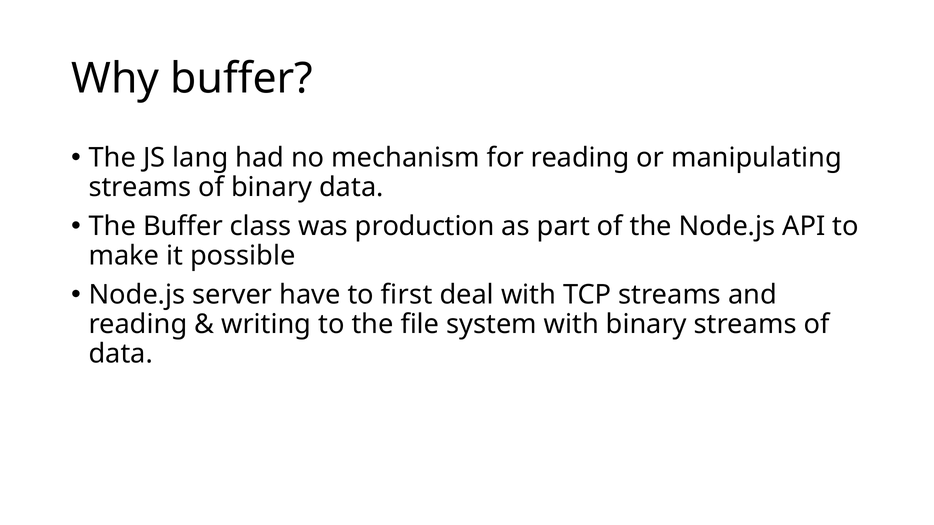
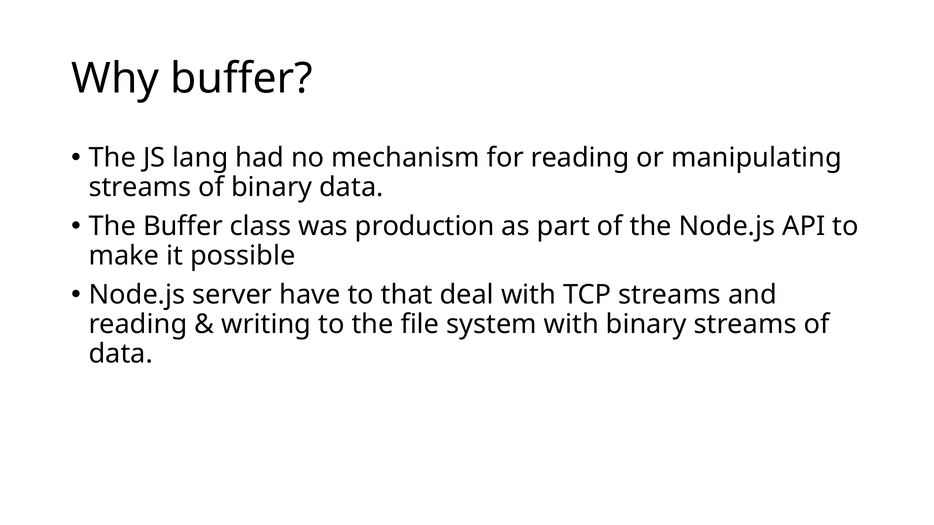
first: first -> that (407, 295)
